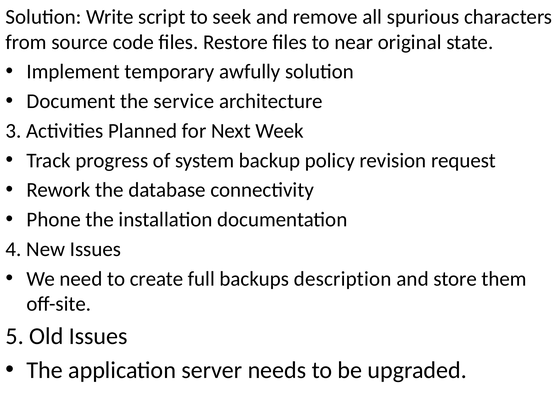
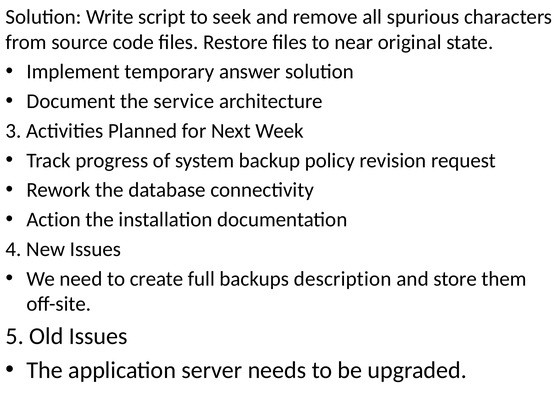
awfully: awfully -> answer (250, 72)
Phone: Phone -> Action (54, 219)
